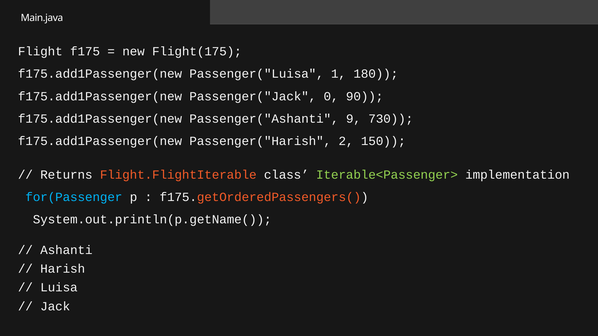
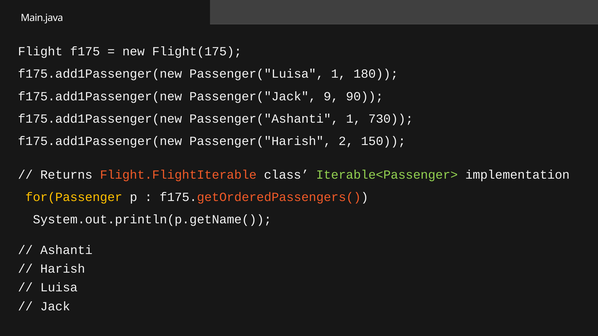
0: 0 -> 9 (331, 96)
Passenger("Ashanti 9: 9 -> 1 (353, 119)
for(Passenger colour: light blue -> yellow (74, 197)
